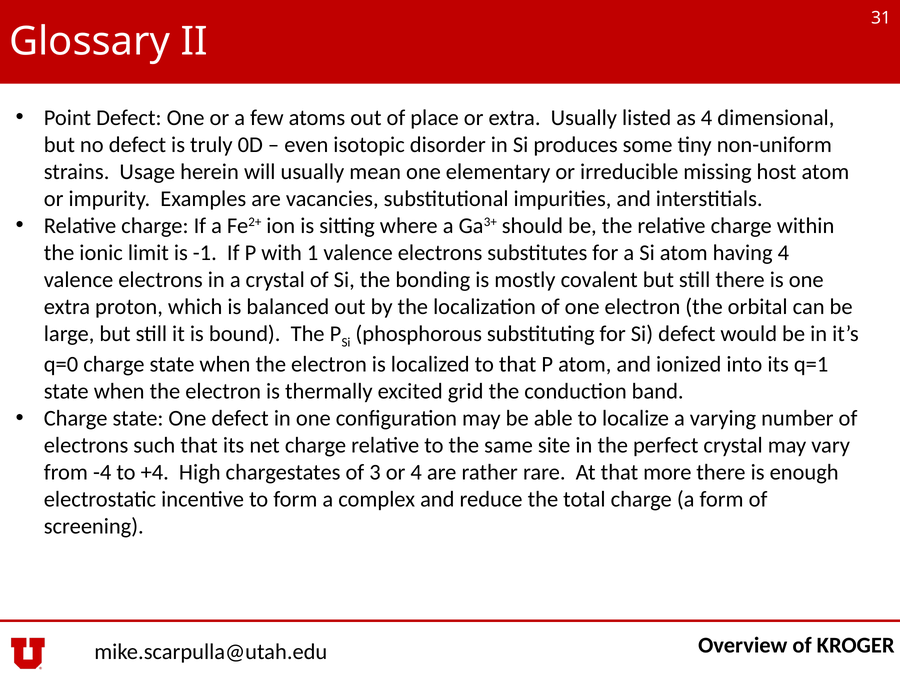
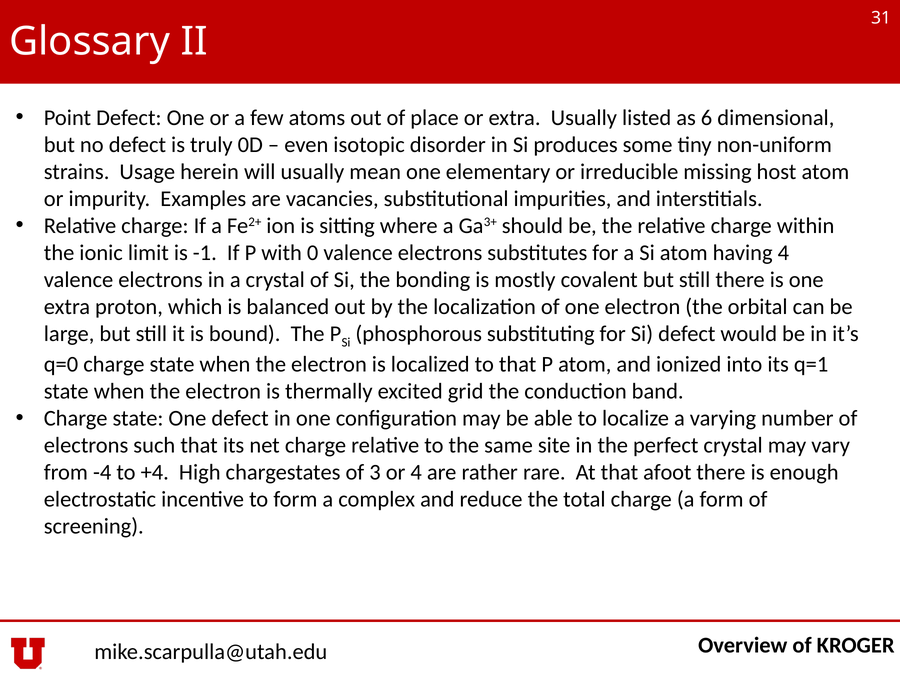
as 4: 4 -> 6 (707, 118)
1: 1 -> 0 (313, 253)
more: more -> afoot (667, 472)
